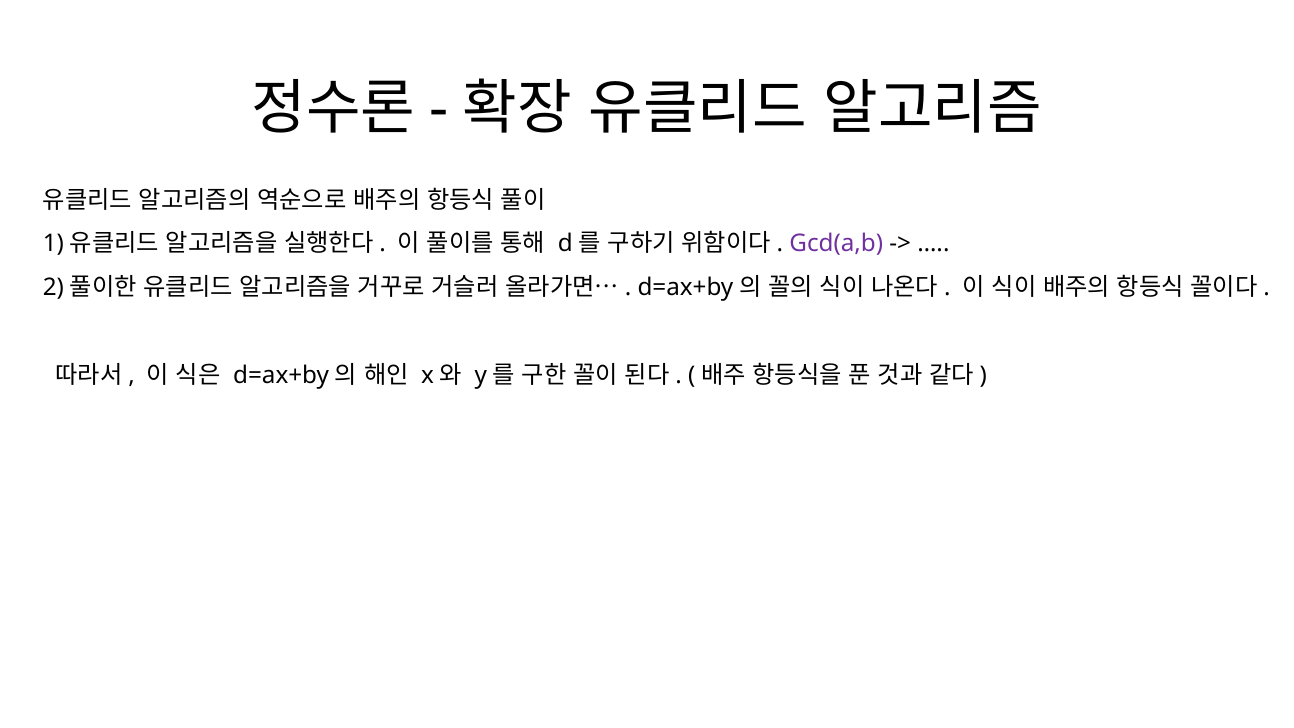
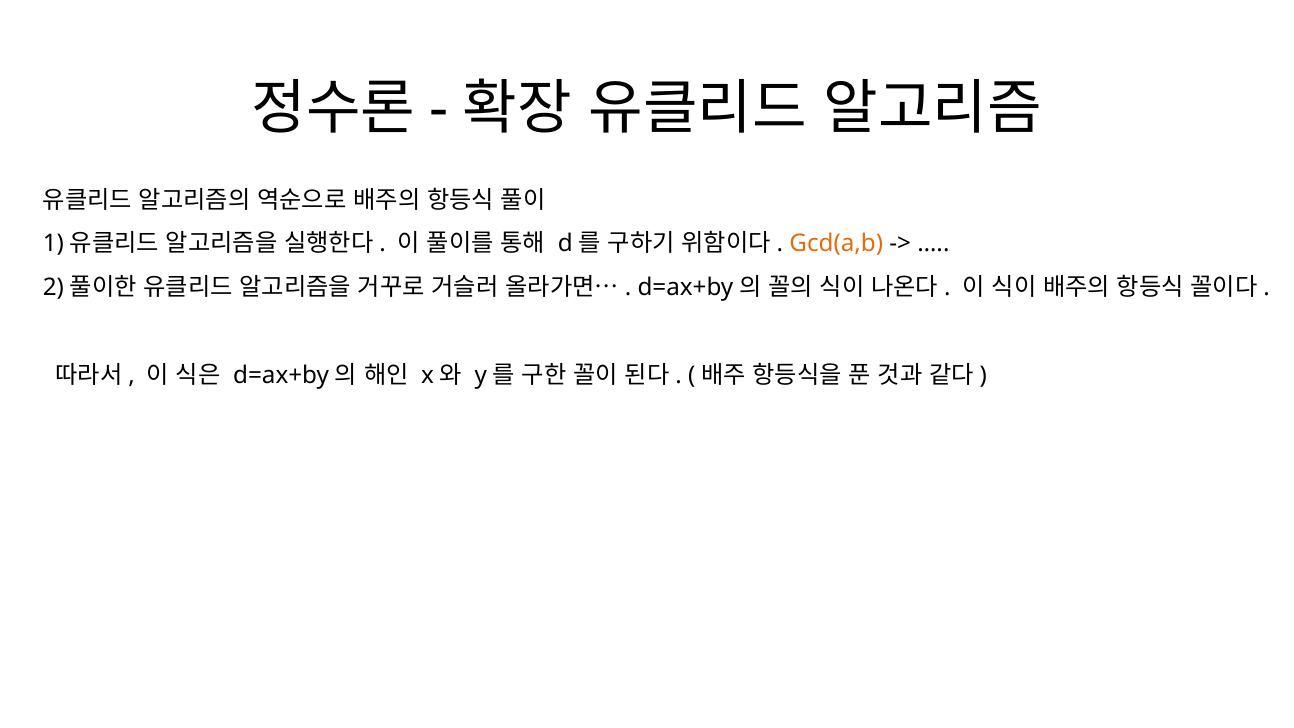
Gcd(a,b colour: purple -> orange (836, 244)
